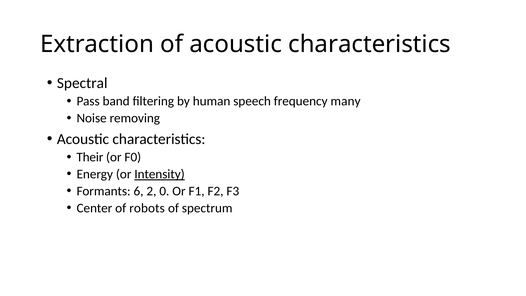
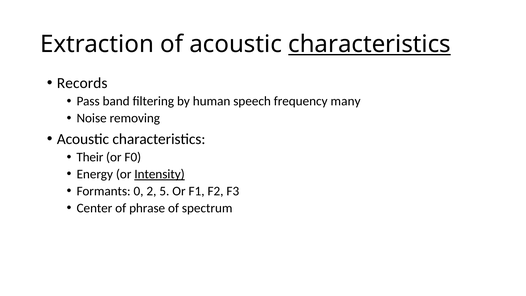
characteristics underline: none -> present (370, 44)
Spectral: Spectral -> Records (82, 83)
6: 6 -> 0 (139, 191)
0: 0 -> 5 (164, 191)
robots: robots -> phrase (147, 208)
